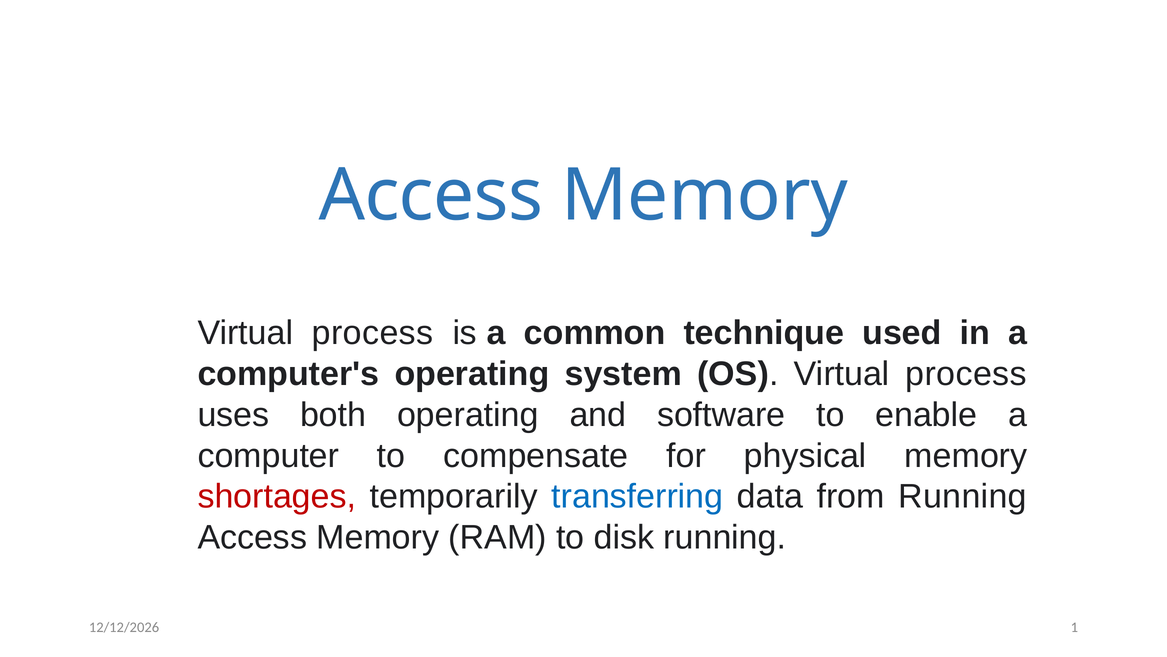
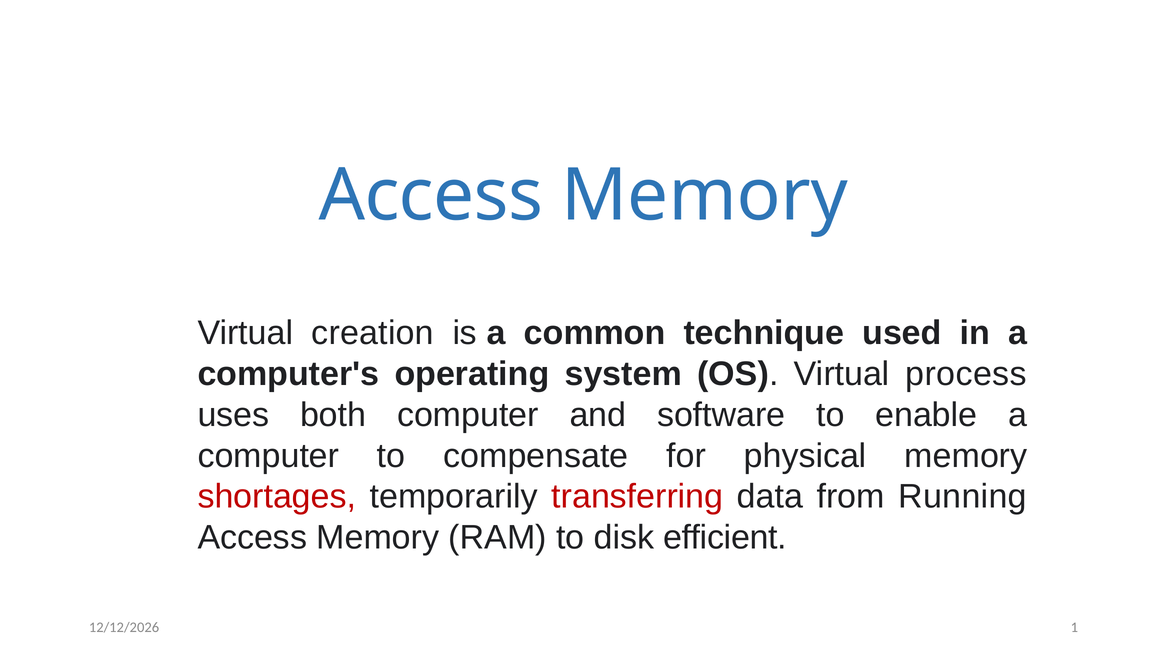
process: process -> creation (373, 333)
both operating: operating -> computer (468, 415)
transferring colour: blue -> red (637, 496)
disk running: running -> efficient (725, 537)
